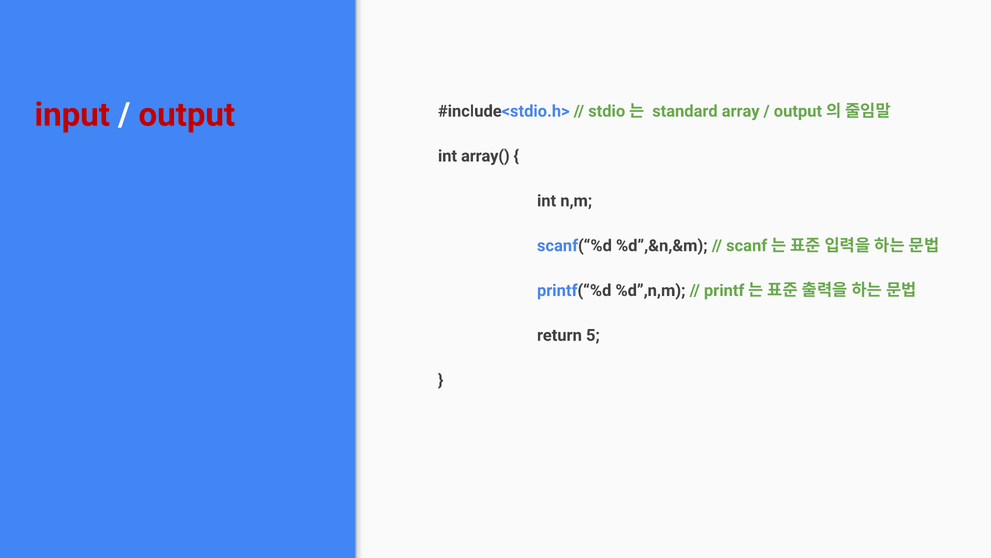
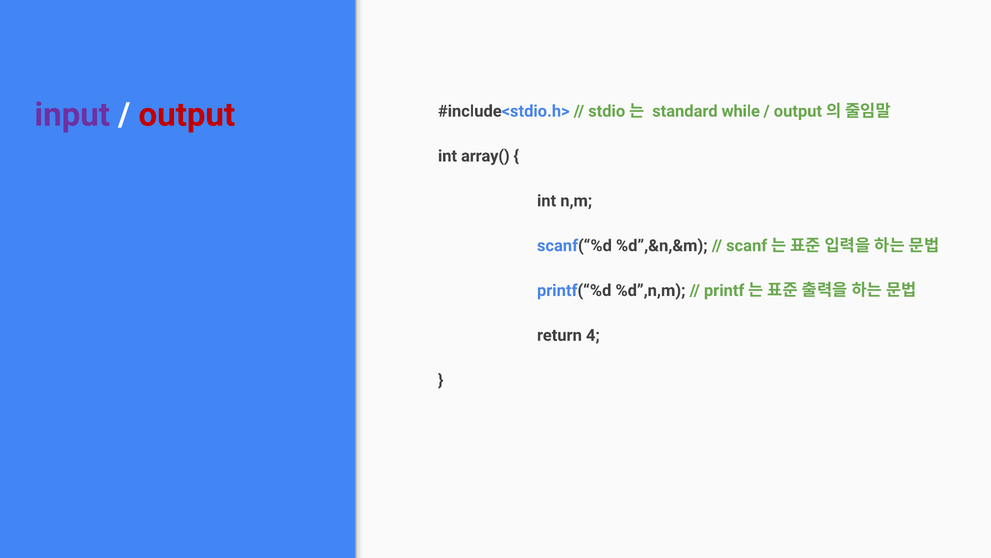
input colour: red -> purple (72, 115)
array: array -> while (741, 111)
5: 5 -> 4 (593, 335)
